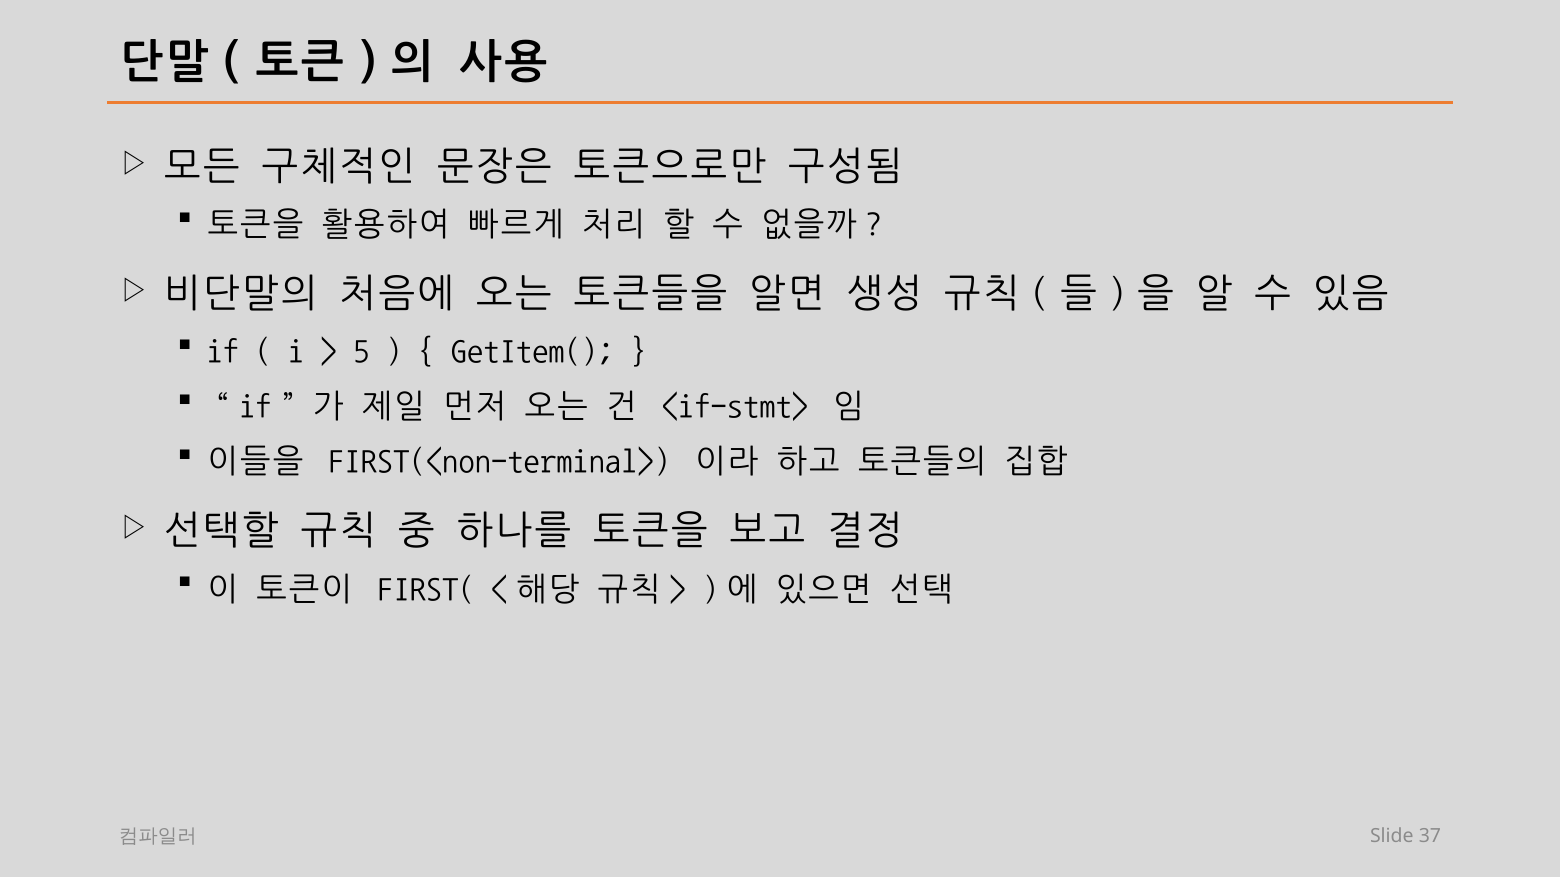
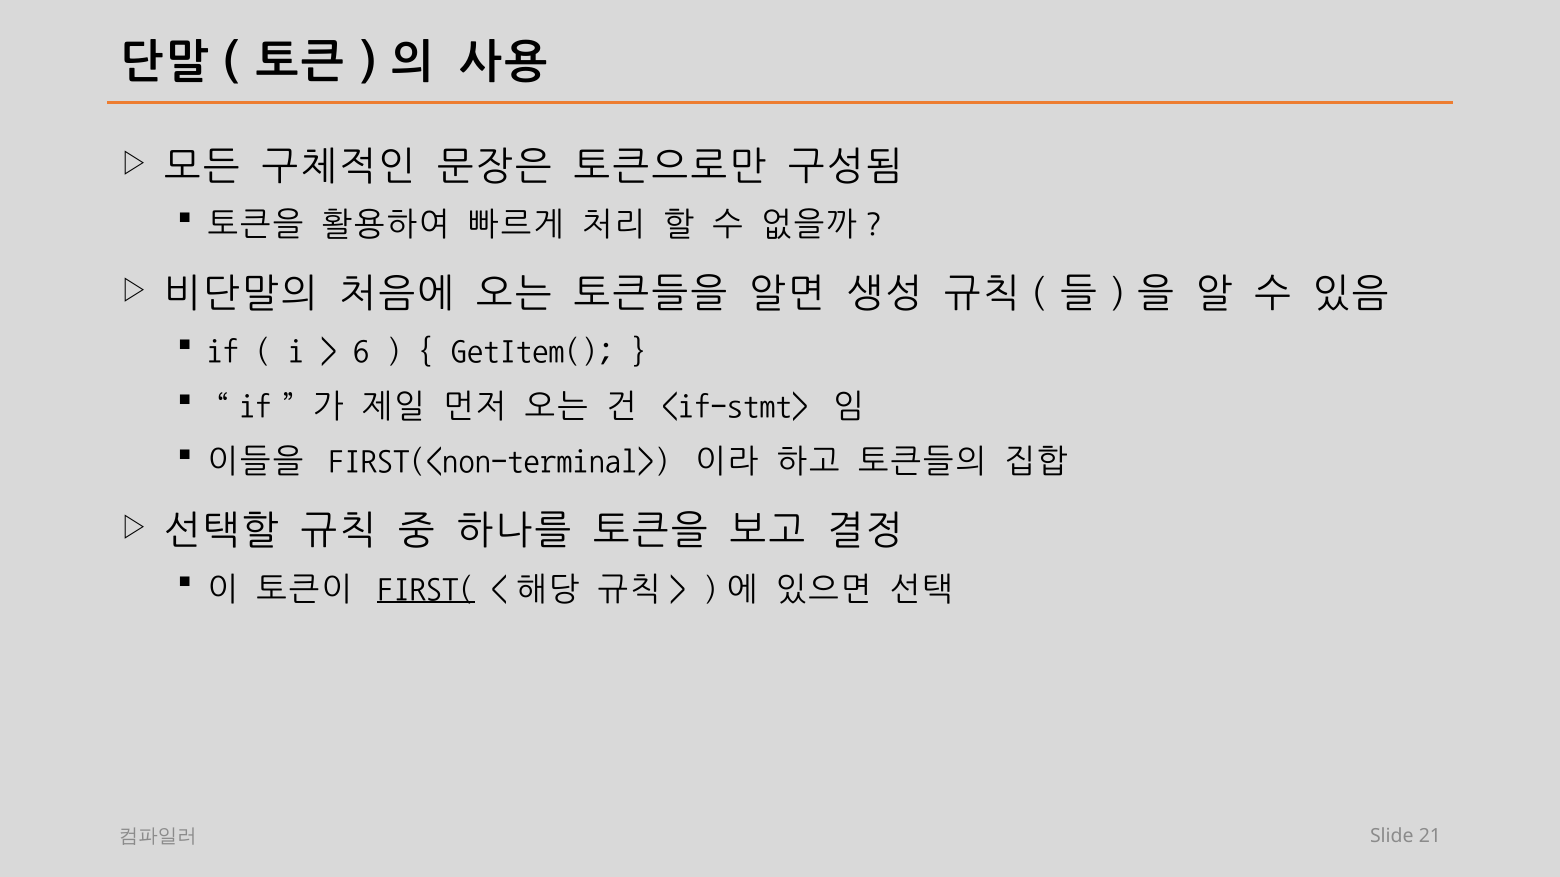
5: 5 -> 6 (361, 351)
FIRST( underline: none -> present (426, 589)
37: 37 -> 21 (1430, 836)
